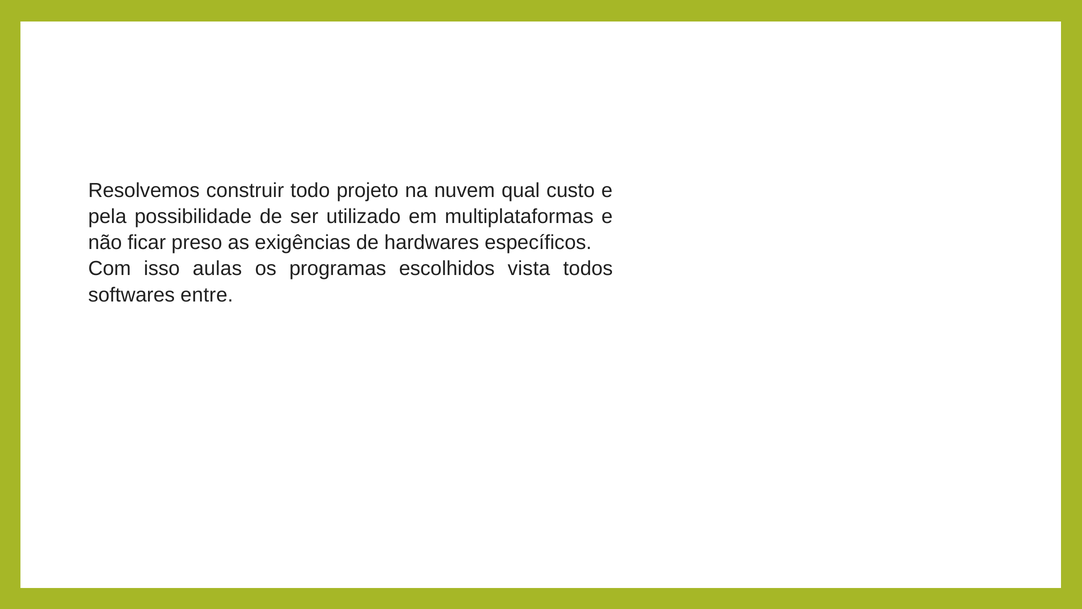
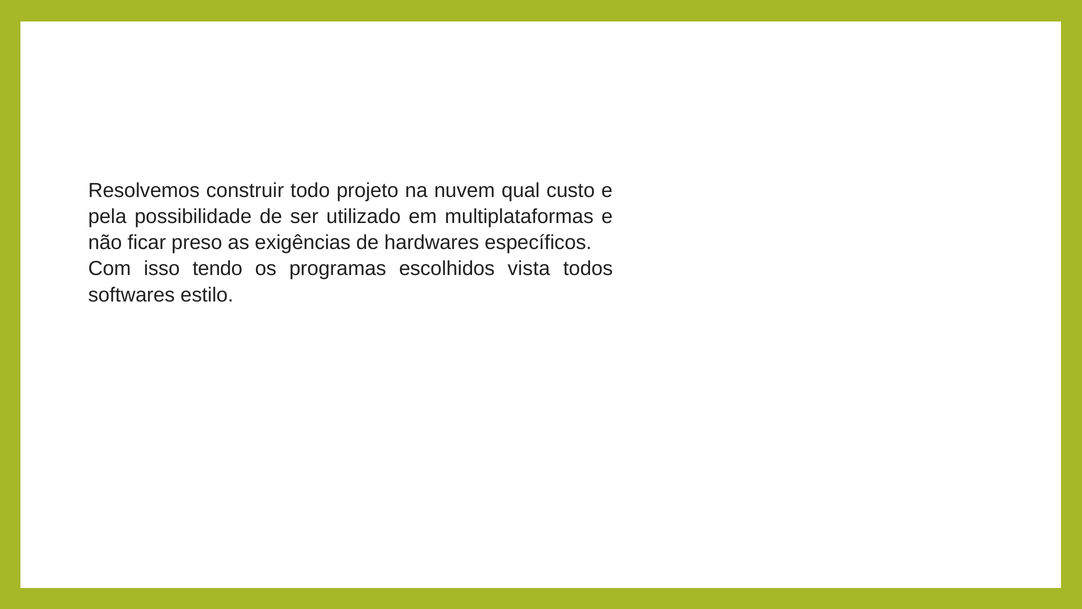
aulas: aulas -> tendo (217, 269)
entre: entre -> estilo (207, 295)
